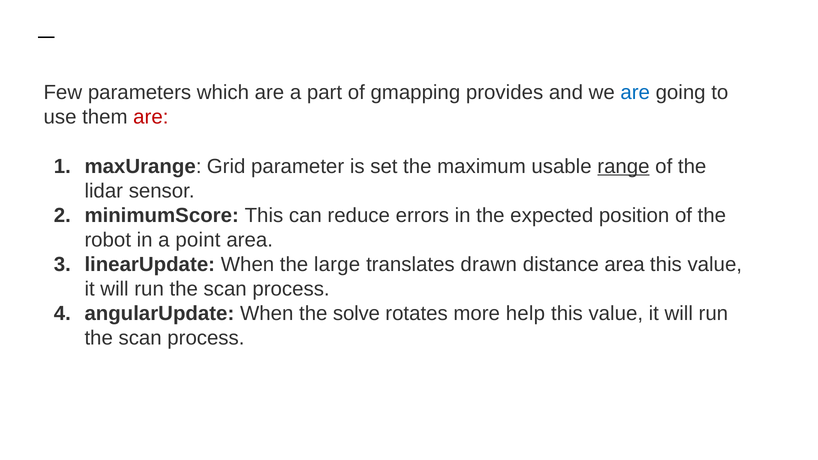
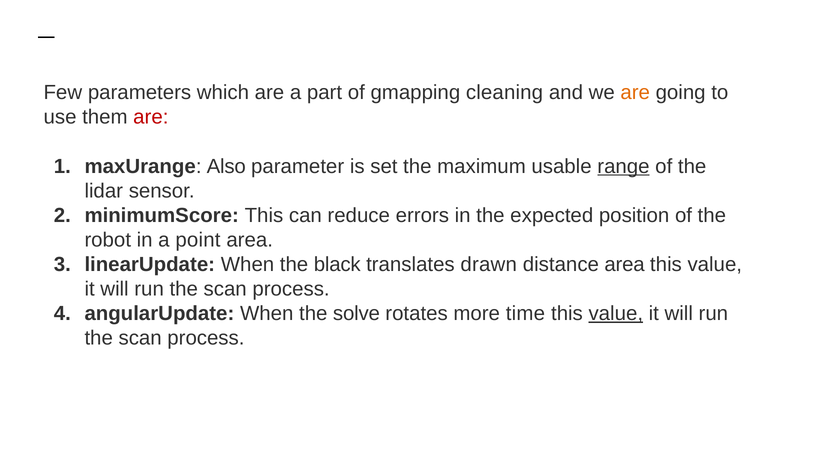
provides: provides -> cleaning (505, 93)
are colour: blue -> orange (635, 93)
Grid: Grid -> Also (226, 166)
large: large -> black (337, 264)
help: help -> time (525, 314)
value underline: none -> present (616, 314)
